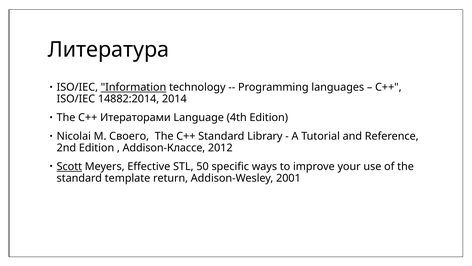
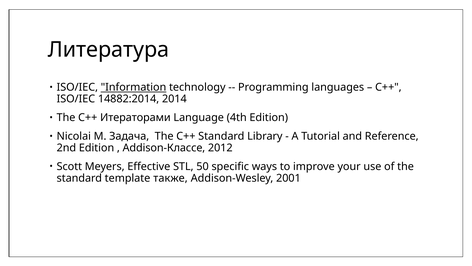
Своего: Своего -> Задача (129, 136)
Scott underline: present -> none (69, 166)
return: return -> также (171, 178)
